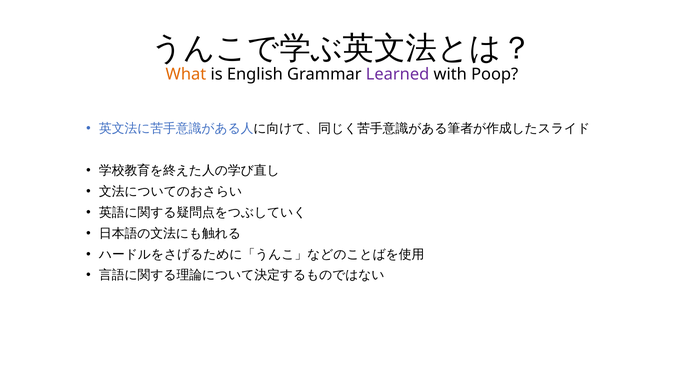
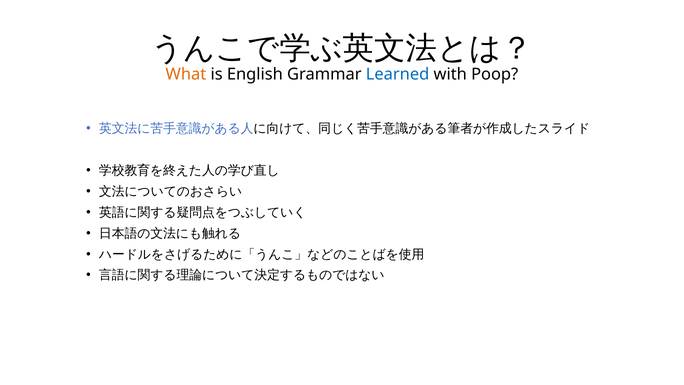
Learned colour: purple -> blue (398, 74)
